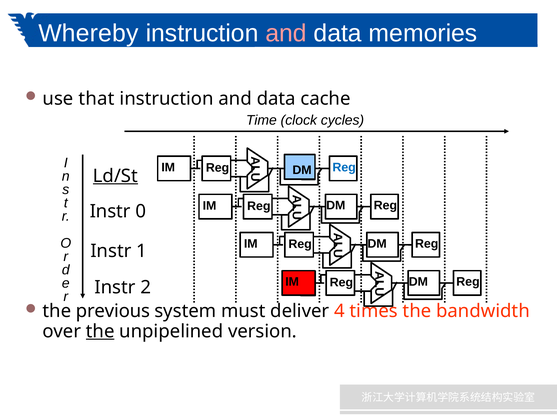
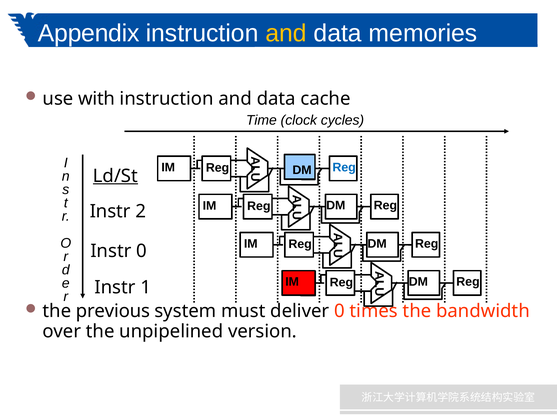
Whereby: Whereby -> Appendix (89, 33)
and colour: pink -> yellow (286, 33)
that: that -> with (97, 99)
0: 0 -> 2 (141, 211)
Instr 1: 1 -> 0 (142, 251)
2: 2 -> 1 (146, 287)
deliver 4: 4 -> 0 (340, 311)
the underline: present -> none (100, 331)
